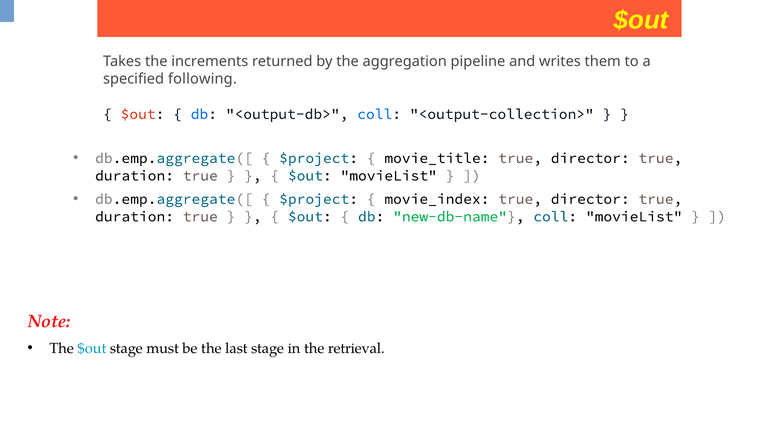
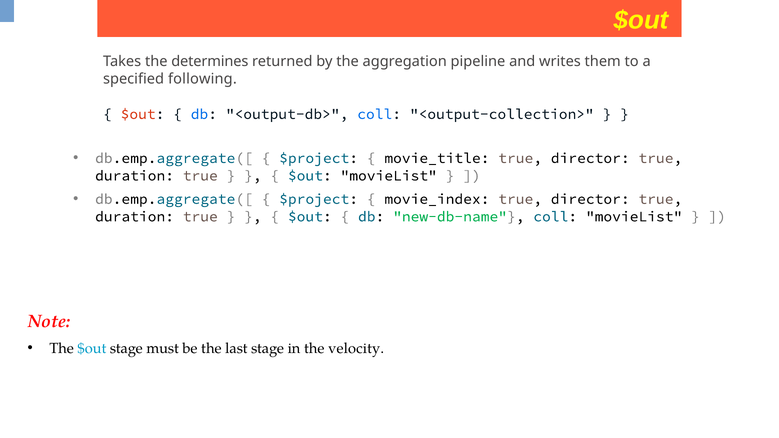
increments: increments -> determines (210, 61)
retrieval: retrieval -> velocity (356, 348)
